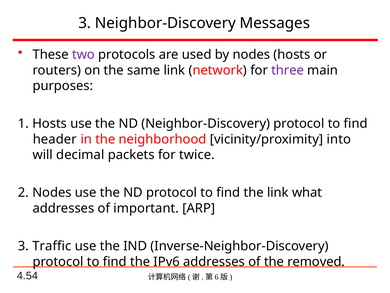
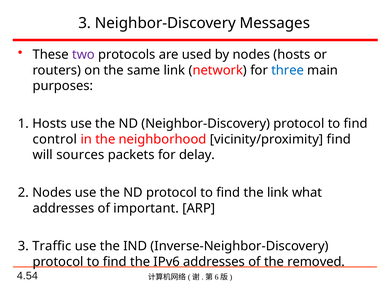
three colour: purple -> blue (288, 70)
header: header -> control (55, 139)
vicinity/proximity into: into -> find (339, 139)
decimal: decimal -> sources (80, 155)
twice: twice -> delay (197, 155)
